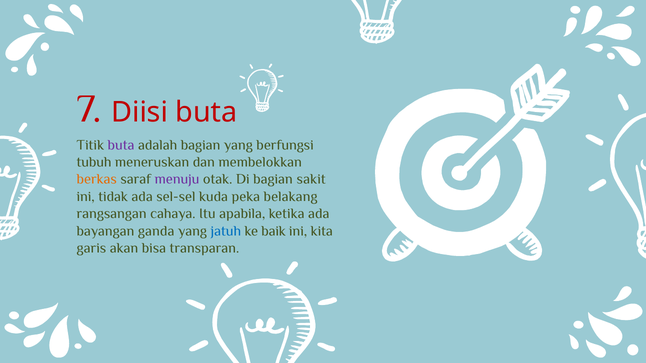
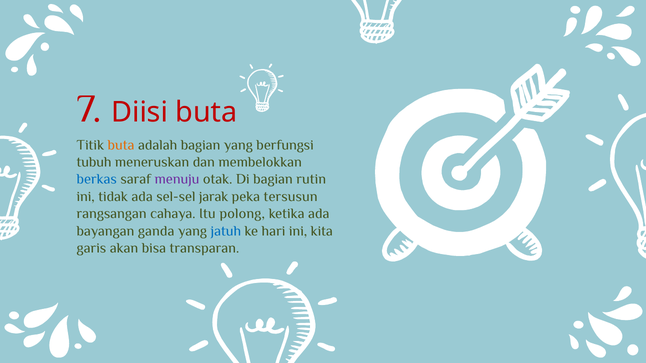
buta colour: purple -> orange (121, 145)
berkas colour: orange -> blue (97, 179)
sakit: sakit -> rutin (311, 179)
kuda: kuda -> jarak (214, 197)
belakang: belakang -> tersusun (291, 197)
apabila: apabila -> polong (242, 214)
baik: baik -> hari (273, 231)
